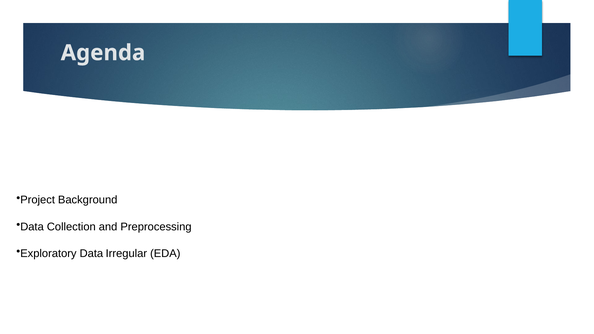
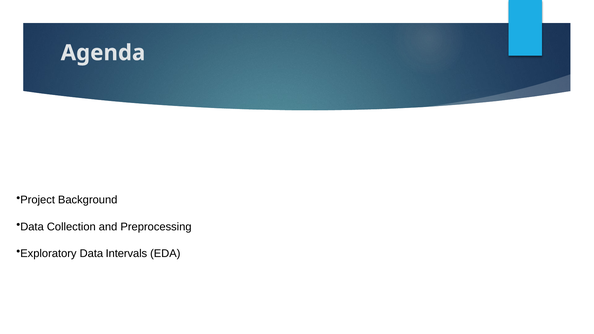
Irregular: Irregular -> Intervals (126, 253)
